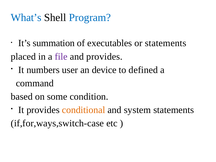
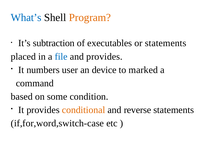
Program colour: blue -> orange (90, 18)
summation: summation -> subtraction (54, 43)
file colour: purple -> blue (61, 57)
defined: defined -> marked (143, 70)
system: system -> reverse (137, 110)
if,for,ways,switch-case: if,for,ways,switch-case -> if,for,word,switch-case (57, 123)
